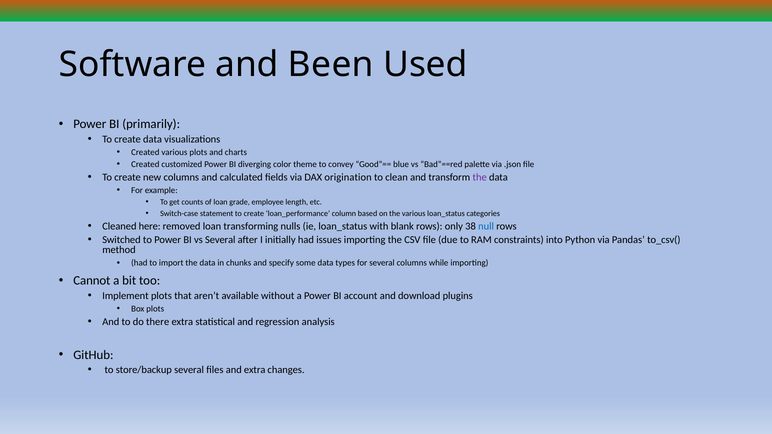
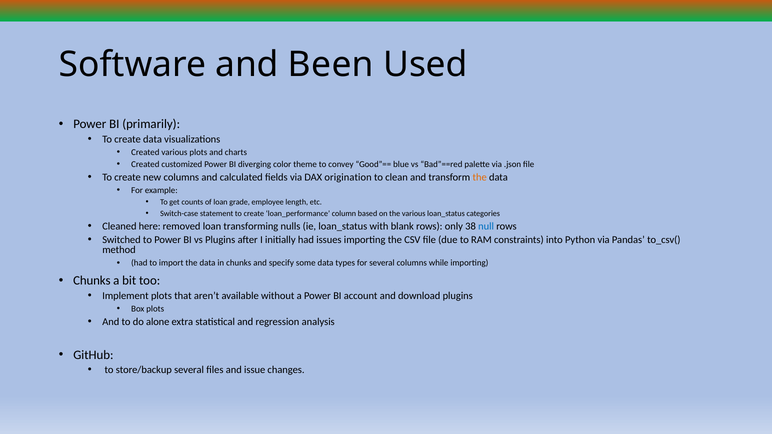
the colour: purple -> orange (480, 177)
vs Several: Several -> Plugins (220, 240)
Cannot: Cannot -> Chunks (92, 281)
there: there -> alone (158, 322)
and extra: extra -> issue (255, 370)
